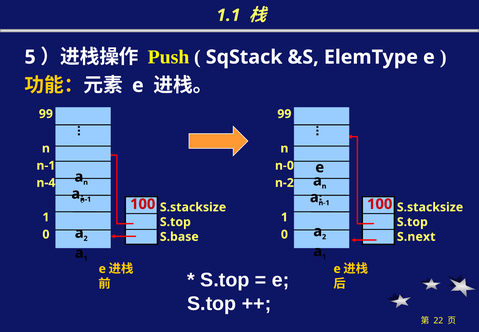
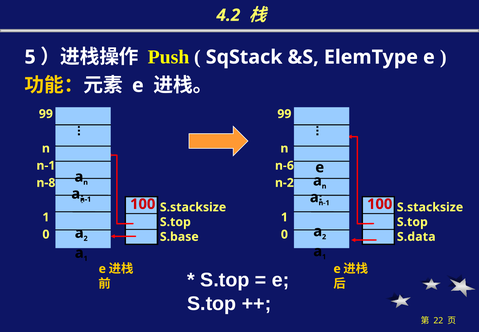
1.1: 1.1 -> 4.2 (228, 15)
n-0: n-0 -> n-6 (284, 165)
n-4: n-4 -> n-8 (46, 183)
S.next: S.next -> S.data (416, 236)
